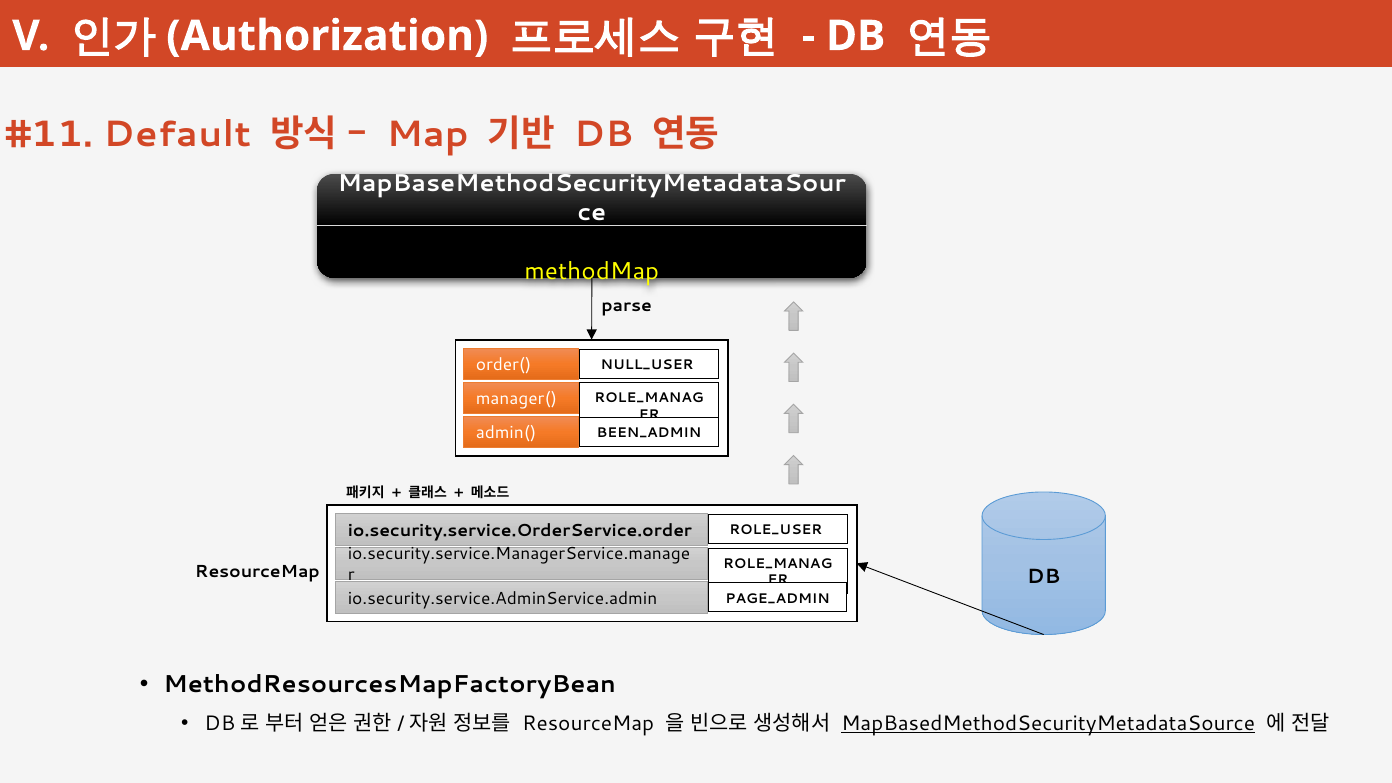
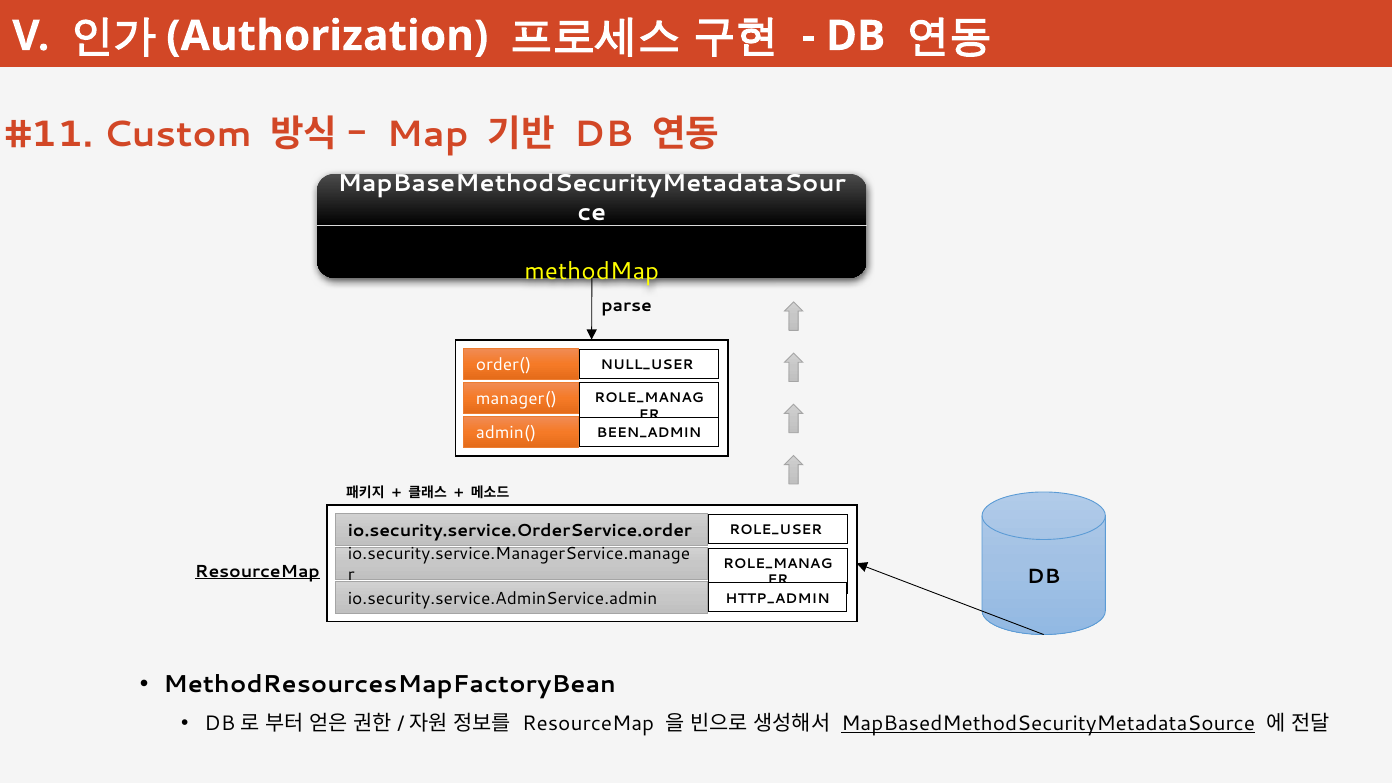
Default: Default -> Custom (177, 135)
ResourceMap underline: none -> present (257, 571)
PAGE_ADMIN: PAGE_ADMIN -> HTTP_ADMIN (778, 598)
